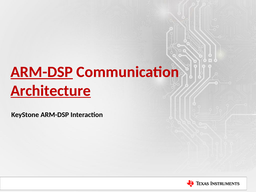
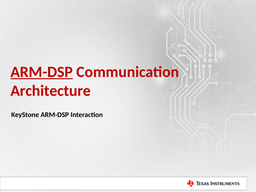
Architecture underline: present -> none (51, 91)
